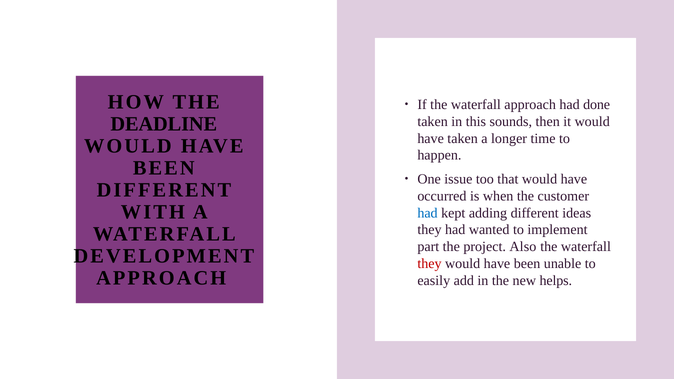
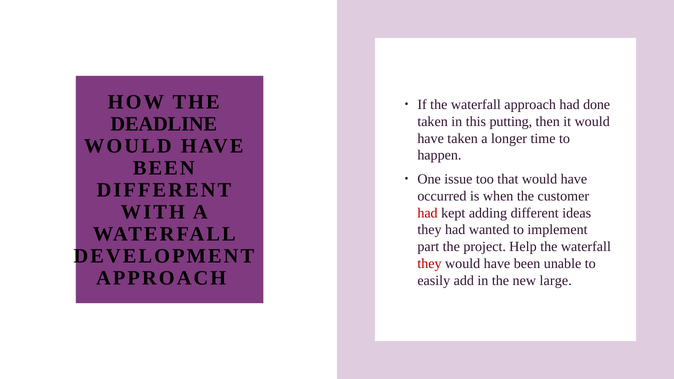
sounds: sounds -> putting (511, 122)
had colour: blue -> red (428, 213)
Also: Also -> Help (523, 247)
helps: helps -> large (556, 280)
